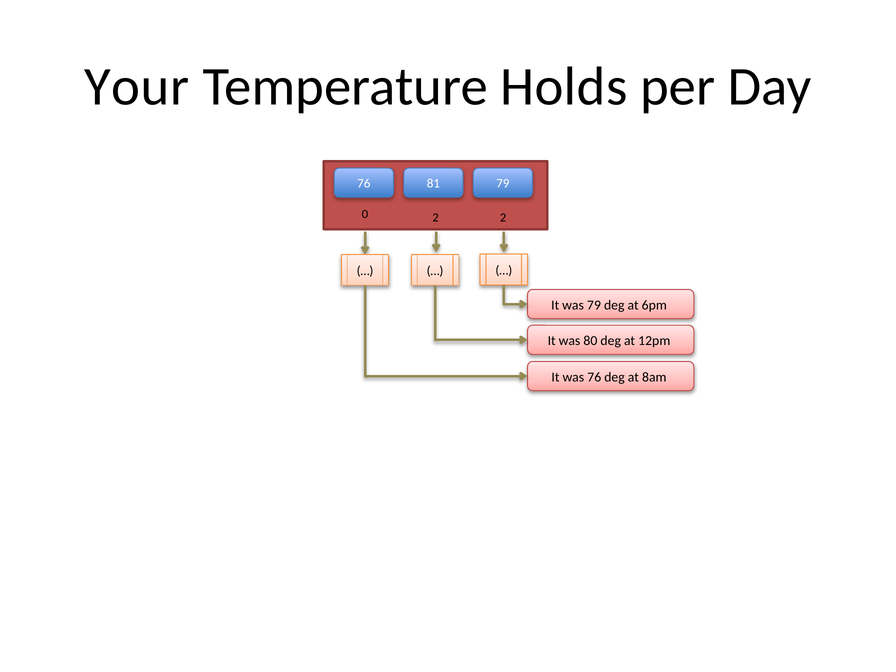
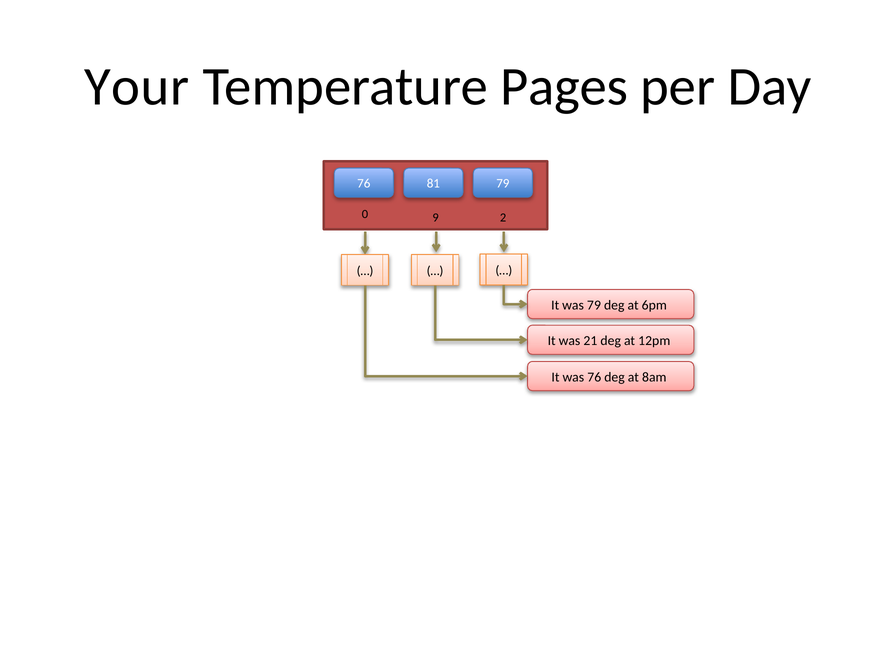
Holds: Holds -> Pages (564, 87)
0 2: 2 -> 9 (436, 218)
80: 80 -> 21 (590, 341)
